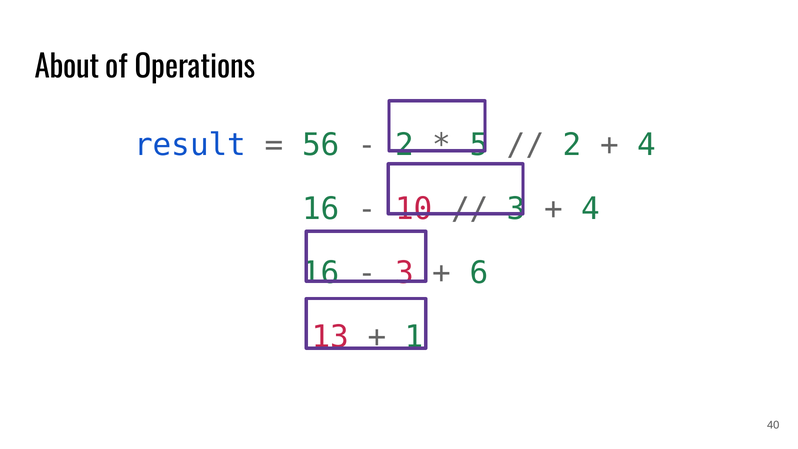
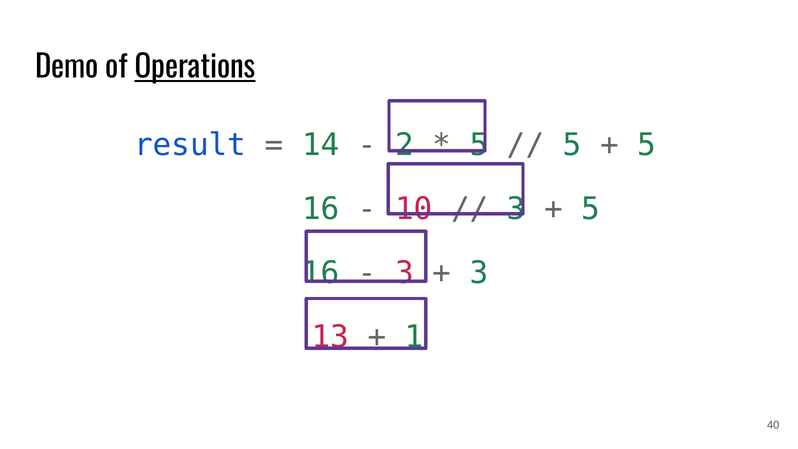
About: About -> Demo (67, 68)
Operations underline: none -> present (195, 68)
56: 56 -> 14 (321, 145)
2: 2 -> 5 (572, 145)
4: 4 -> 5 (647, 145)
4: 4 -> 5 (591, 209)
6: 6 -> 3 (479, 273)
